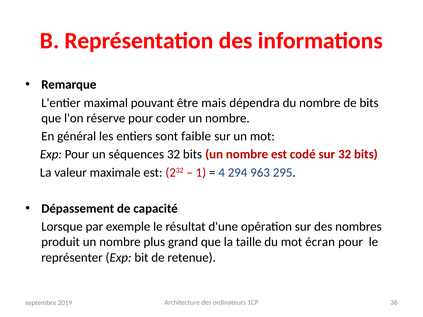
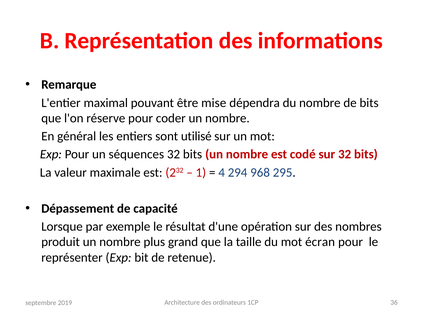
mais: mais -> mise (214, 103)
faible: faible -> utilisé (196, 136)
963: 963 -> 968 (260, 173)
